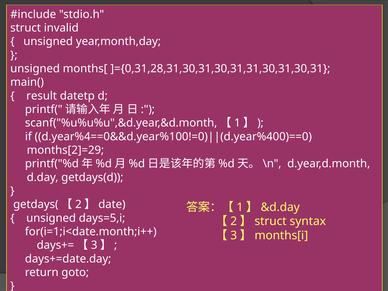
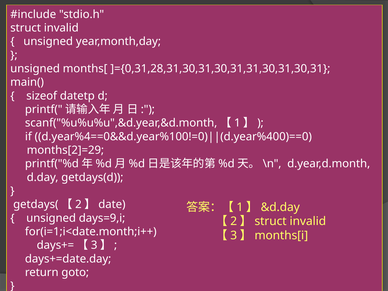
result: result -> sizeof (42, 96)
days=5,i: days=5,i -> days=9,i (102, 218)
syntax: syntax -> invalid (308, 221)
